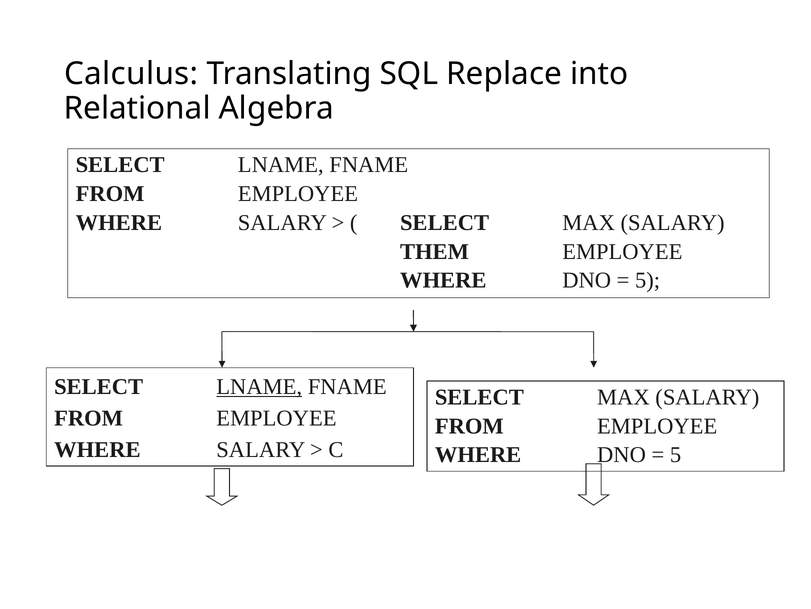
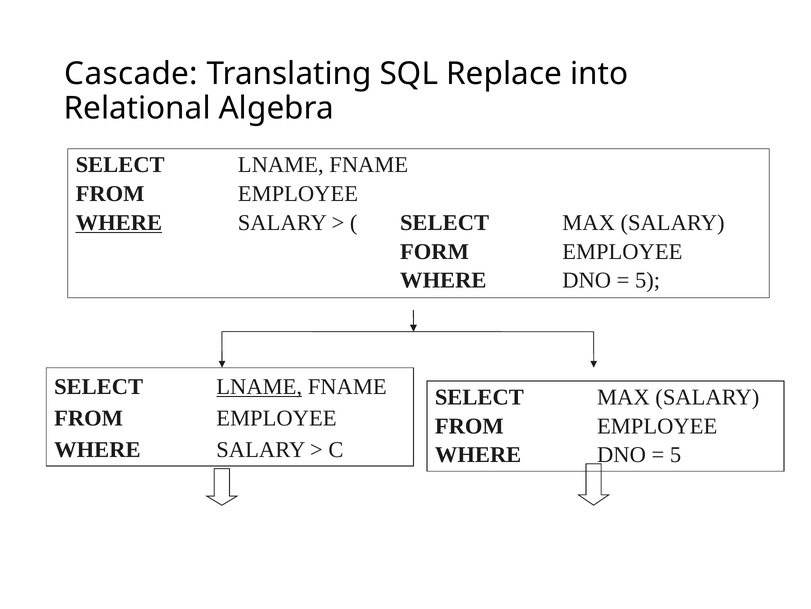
Calculus: Calculus -> Cascade (131, 74)
WHERE underline: none -> present (119, 222)
THEM: THEM -> FORM (434, 251)
